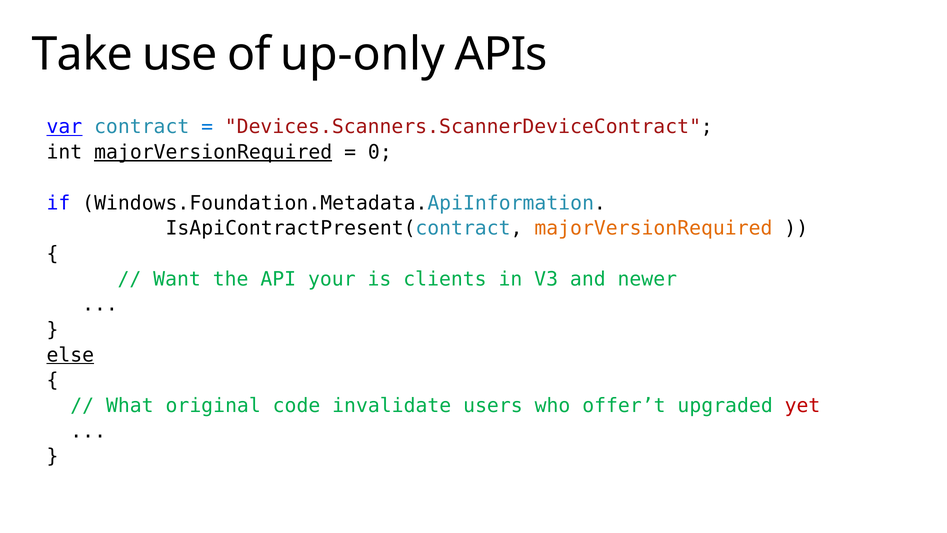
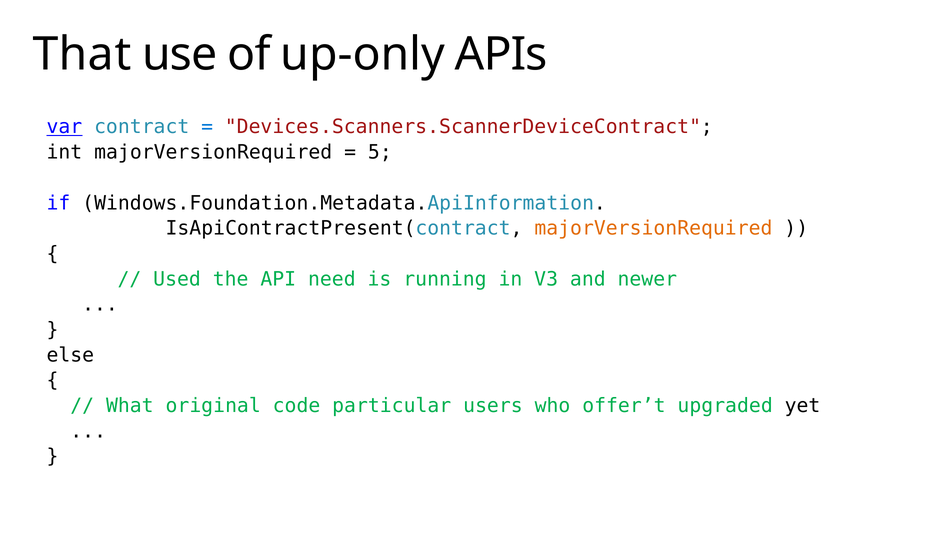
Take: Take -> That (82, 54)
majorVersionRequired underline: present -> none (213, 152)
0: 0 -> 5 (380, 152)
Want: Want -> Used (177, 279)
your: your -> need (332, 279)
clients: clients -> running (445, 279)
else underline: present -> none (70, 355)
invalidate: invalidate -> particular (392, 406)
yet colour: red -> black (802, 406)
